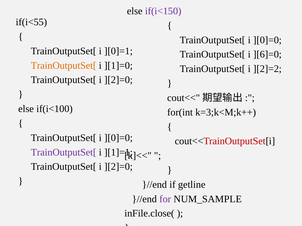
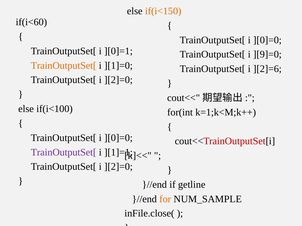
if(i<150 colour: purple -> orange (163, 11)
if(i<55: if(i<55 -> if(i<60 (31, 22)
][6]=0: ][6]=0 -> ][9]=0 (267, 55)
][2]=2: ][2]=2 -> ][2]=6 (267, 69)
k=3;k<M;k++: k=3;k<M;k++ -> k=1;k<M;k++ (226, 112)
for colour: purple -> orange (165, 199)
